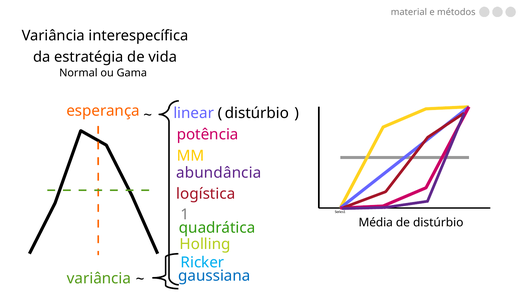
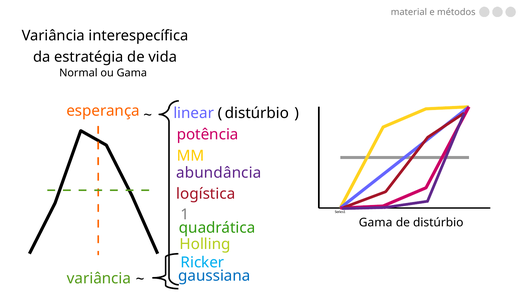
Média: Média -> Gama (376, 223)
